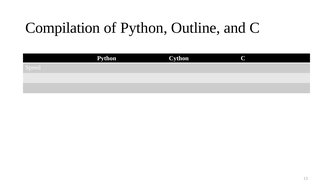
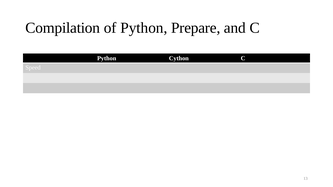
Outline: Outline -> Prepare (196, 28)
